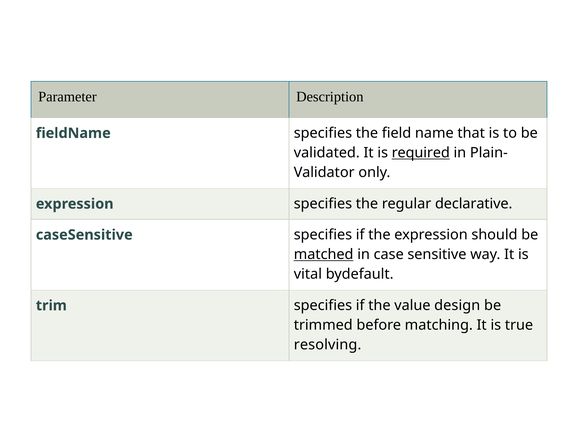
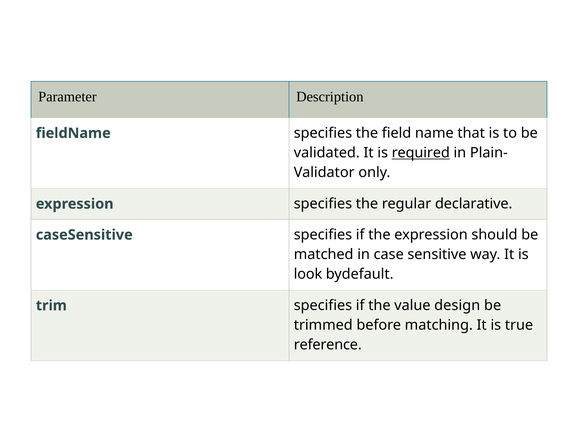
matched underline: present -> none (324, 255)
vital: vital -> look (308, 274)
resolving: resolving -> reference (328, 345)
